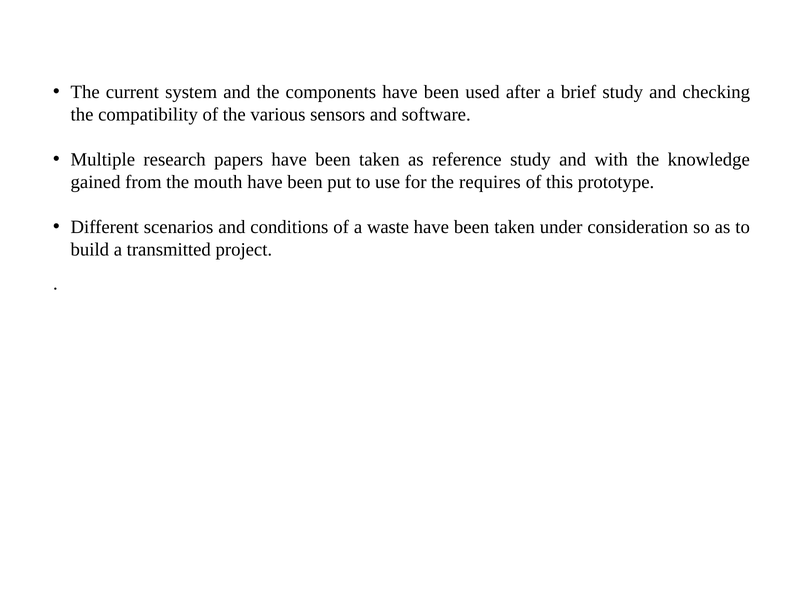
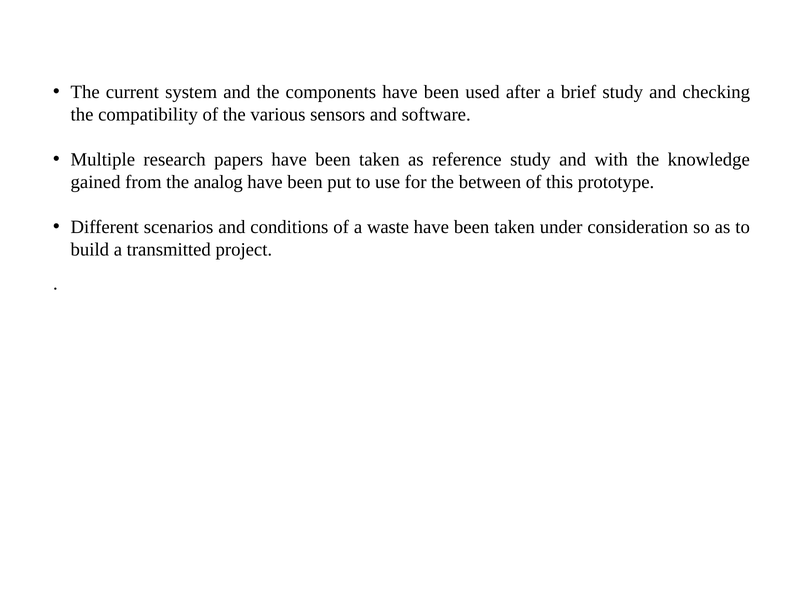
mouth: mouth -> analog (218, 182)
requires: requires -> between (490, 182)
